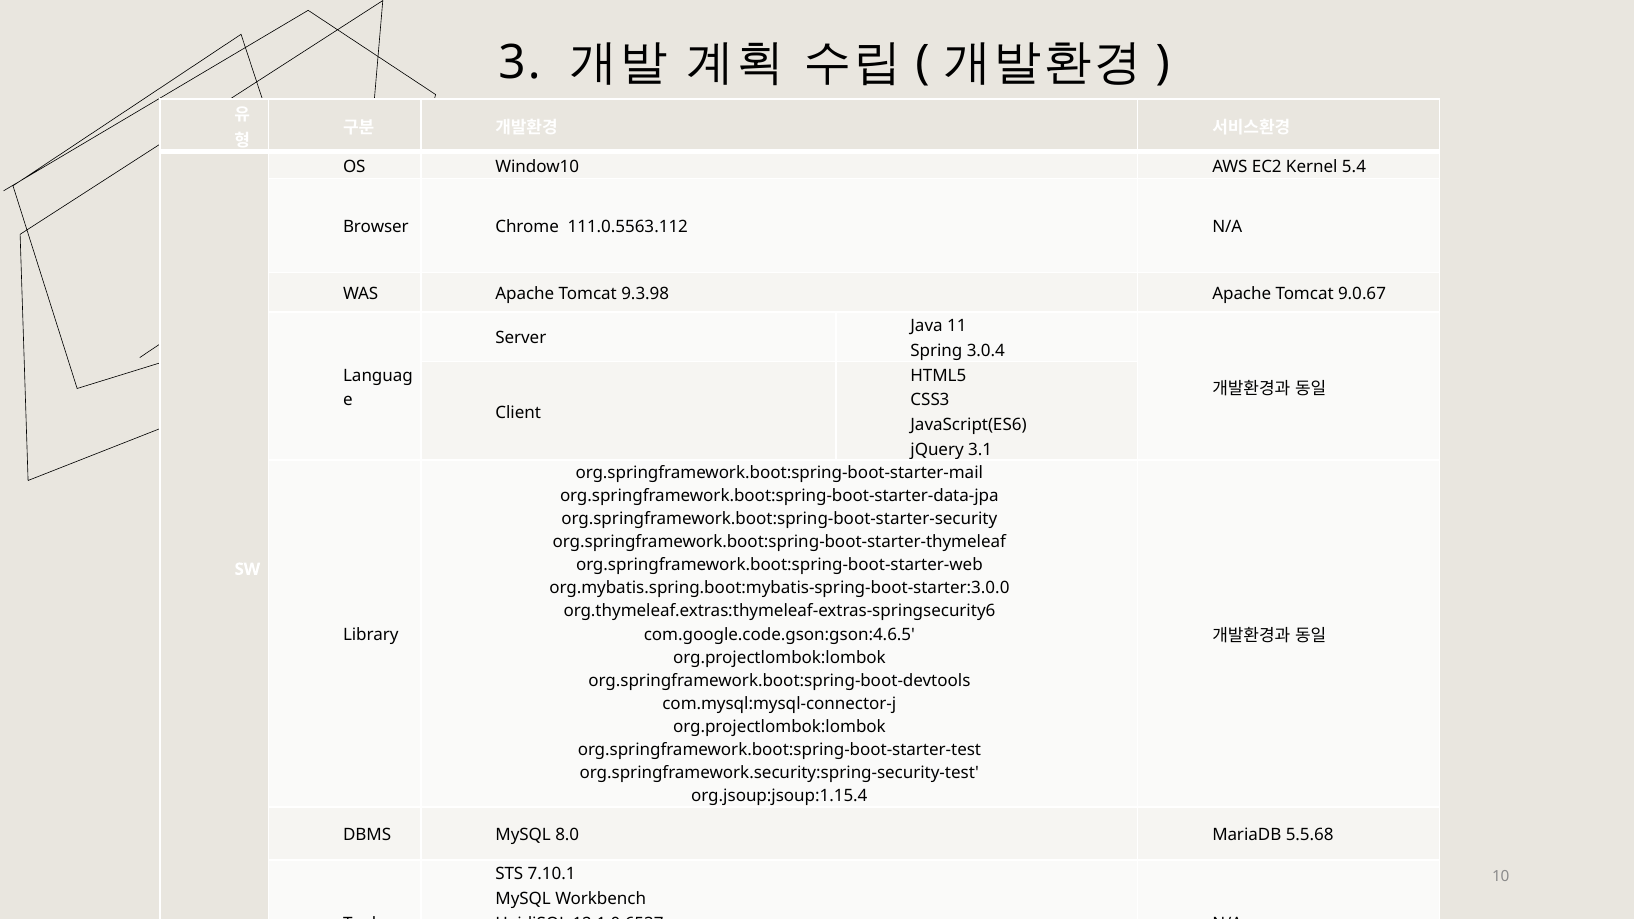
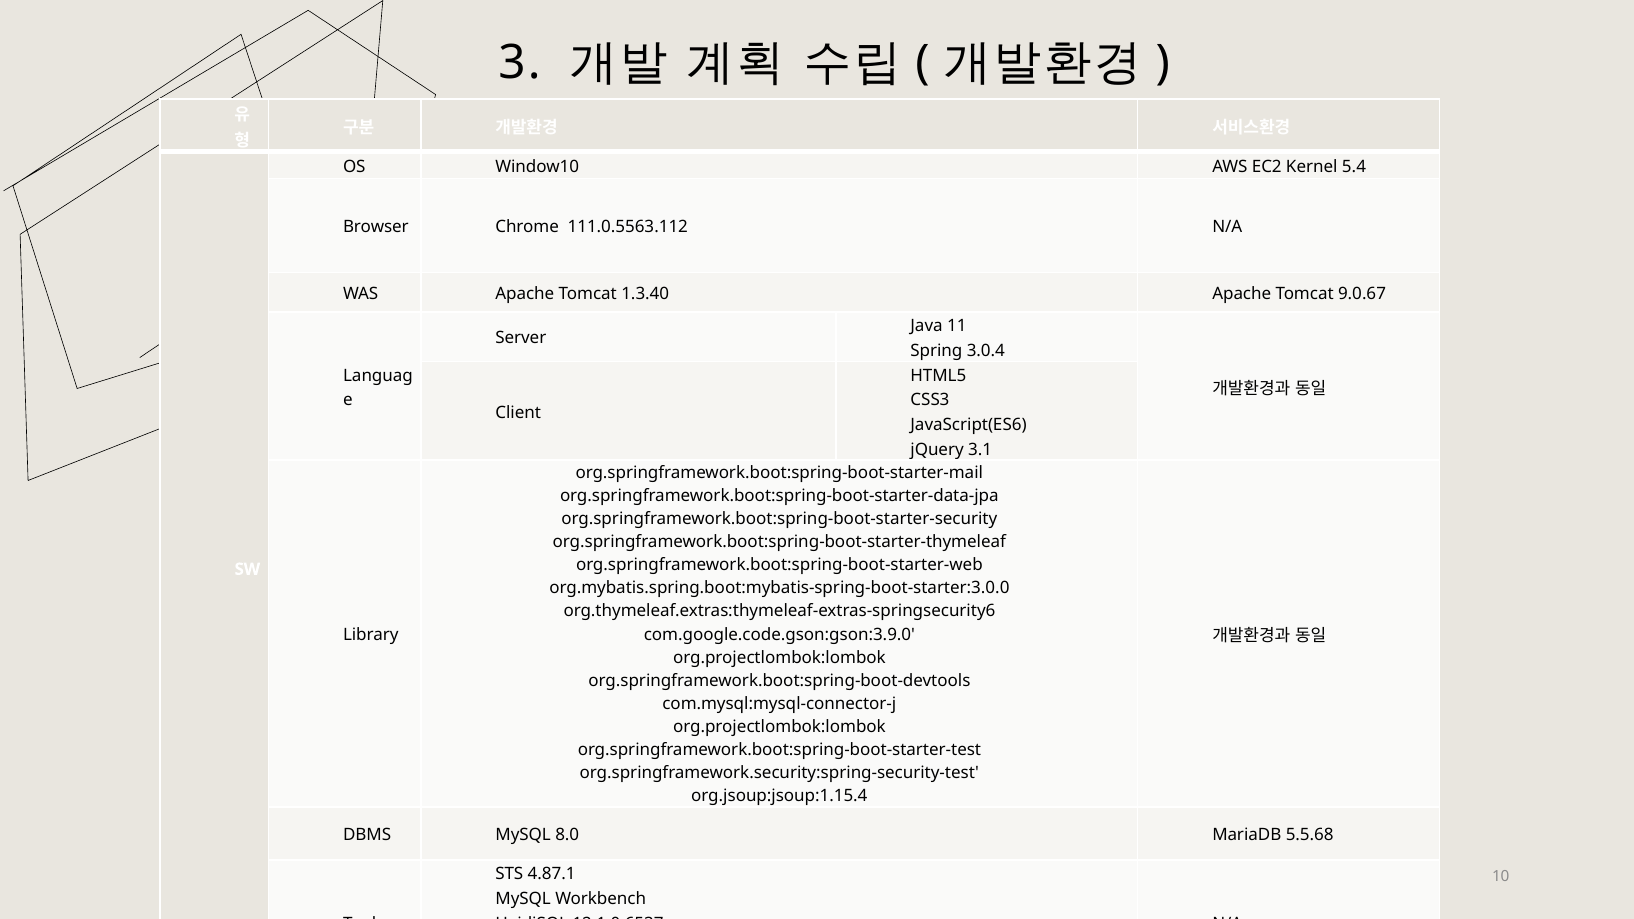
9.3.98: 9.3.98 -> 1.3.40 (645, 294)
com.google.code.gson:gson:4.6.5: com.google.code.gson:gson:4.6.5 -> com.google.code.gson:gson:3.9.0 (779, 635)
7.10.1: 7.10.1 -> 4.87.1 (552, 874)
